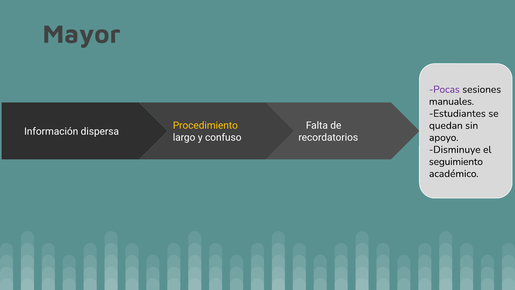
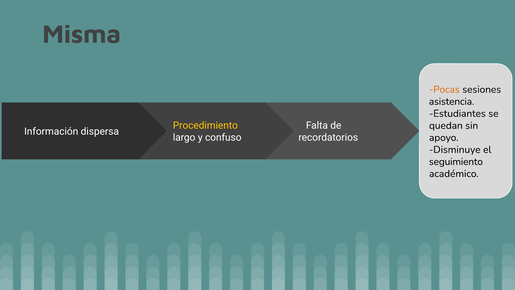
Mayor: Mayor -> Misma (82, 34)
Pocas colour: purple -> orange (444, 89)
manuales: manuales -> asistencia (452, 101)
